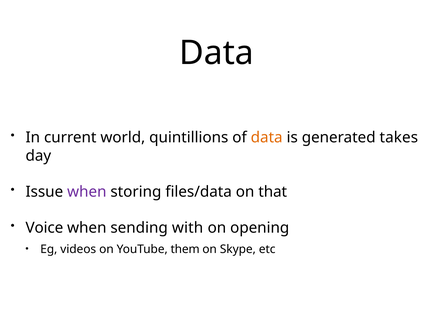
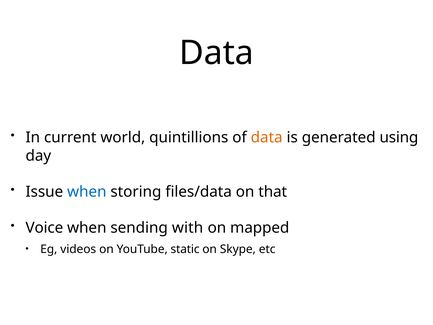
takes: takes -> using (399, 137)
when colour: purple -> blue (87, 192)
opening: opening -> mapped (260, 228)
them: them -> static (185, 249)
